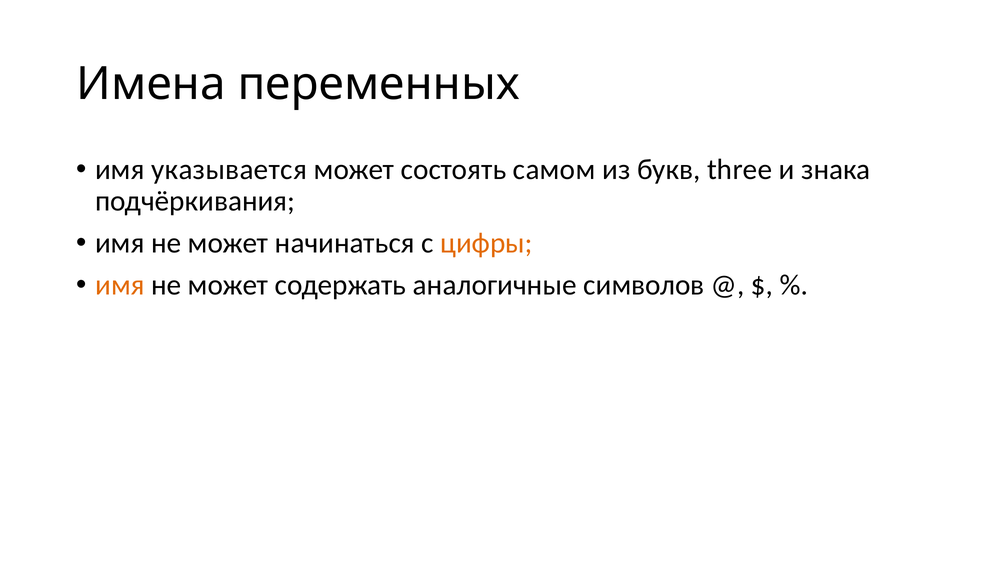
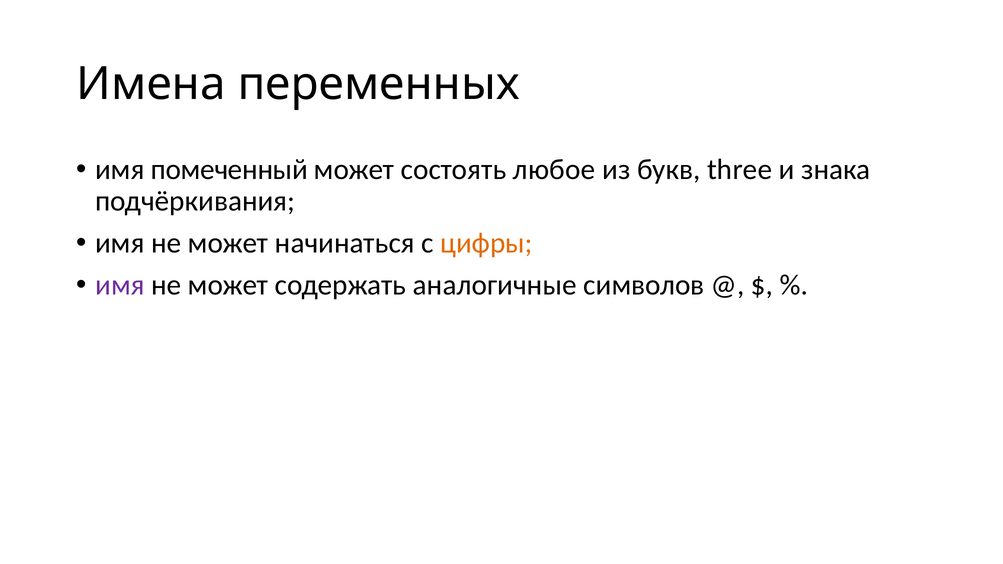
указывается: указывается -> помеченный (229, 170)
самом: самом -> любое (554, 170)
имя colour: orange -> purple (120, 285)
